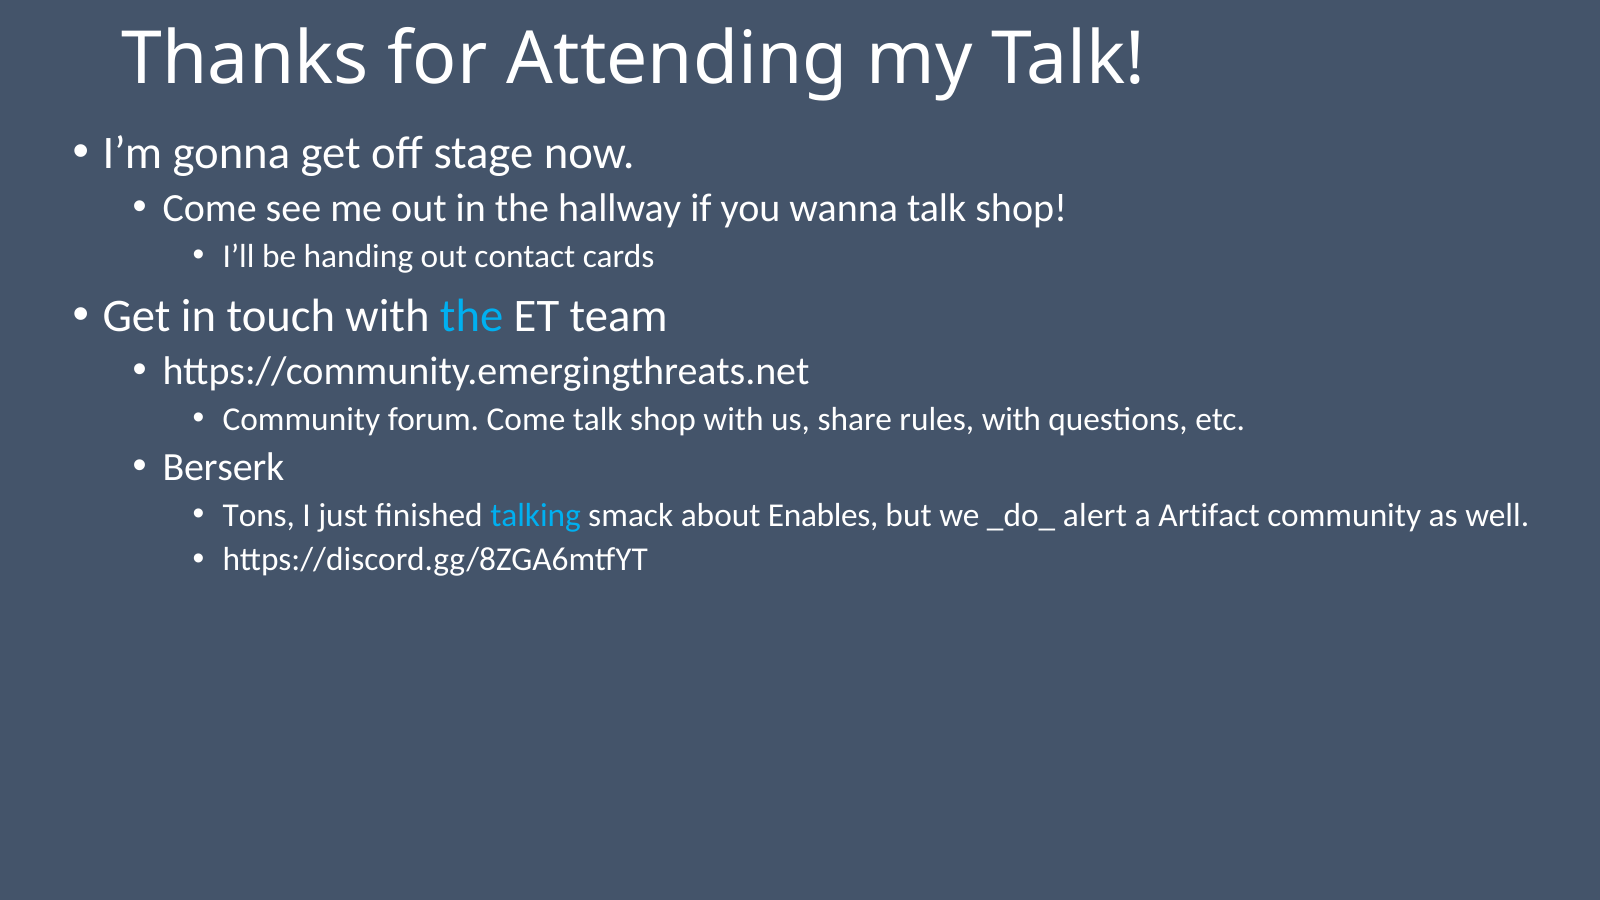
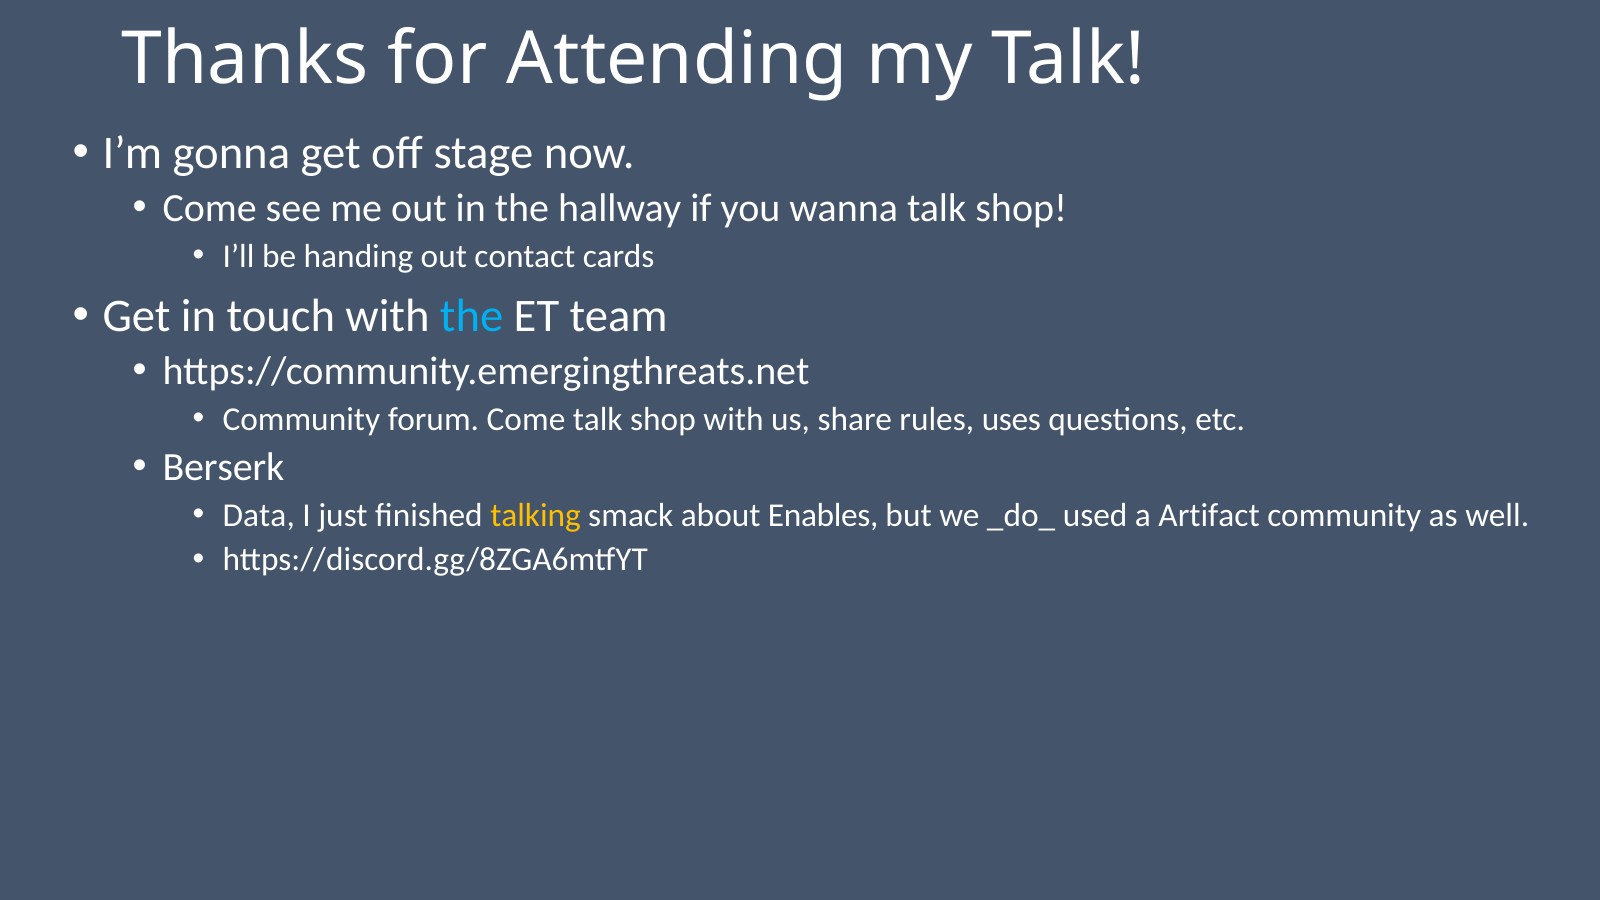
rules with: with -> uses (1011, 419)
Tons: Tons -> Data (259, 515)
talking colour: light blue -> yellow (536, 515)
alert: alert -> used (1095, 515)
